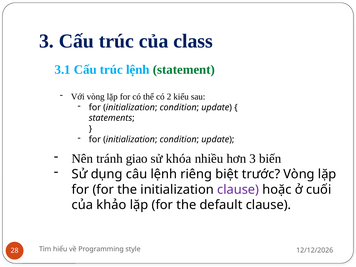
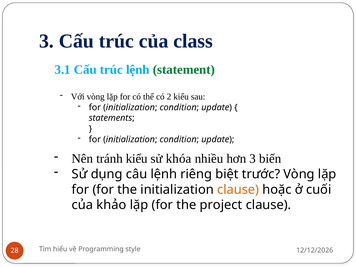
tránh giao: giao -> kiểu (137, 159)
clause colour: purple -> orange (238, 190)
default: default -> project (221, 205)
